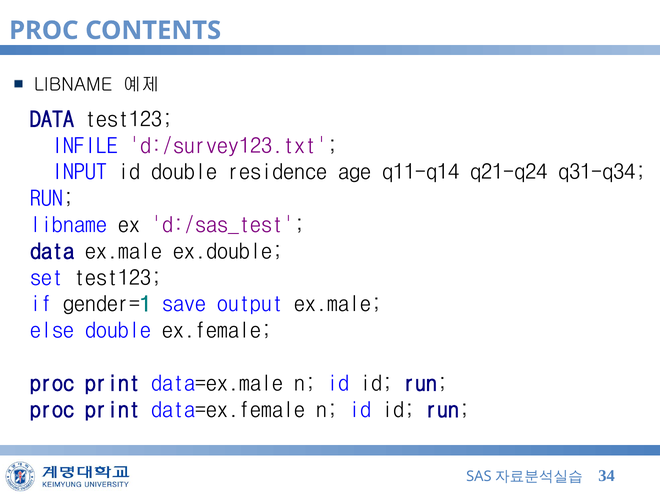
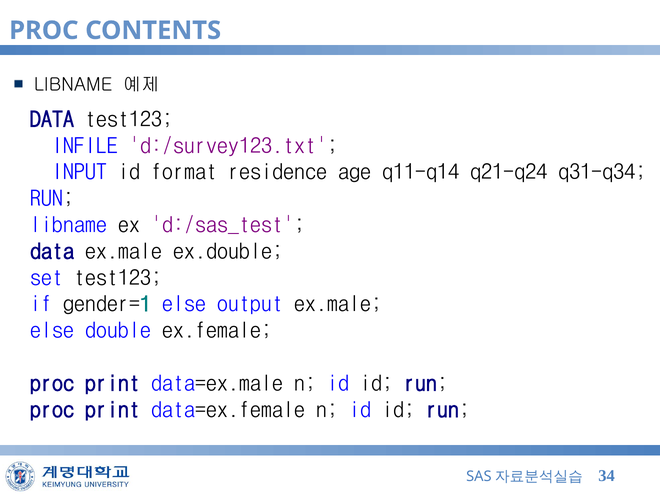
id double: double -> format (184, 172)
gender=1 save: save -> else (184, 304)
